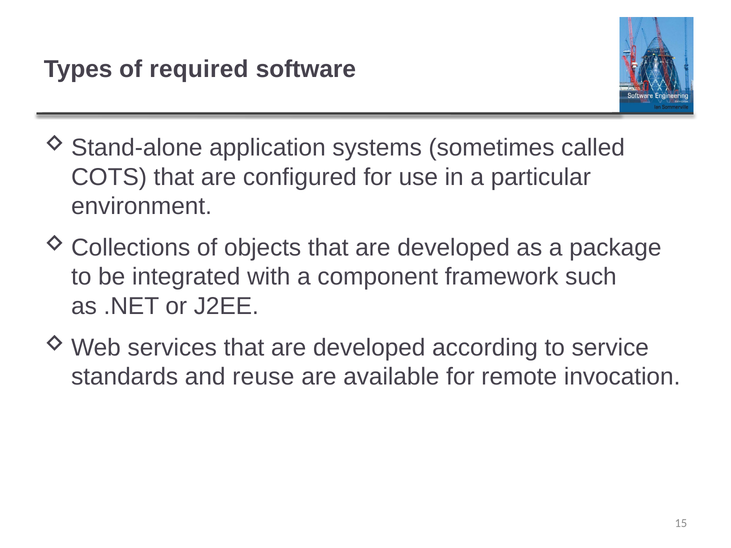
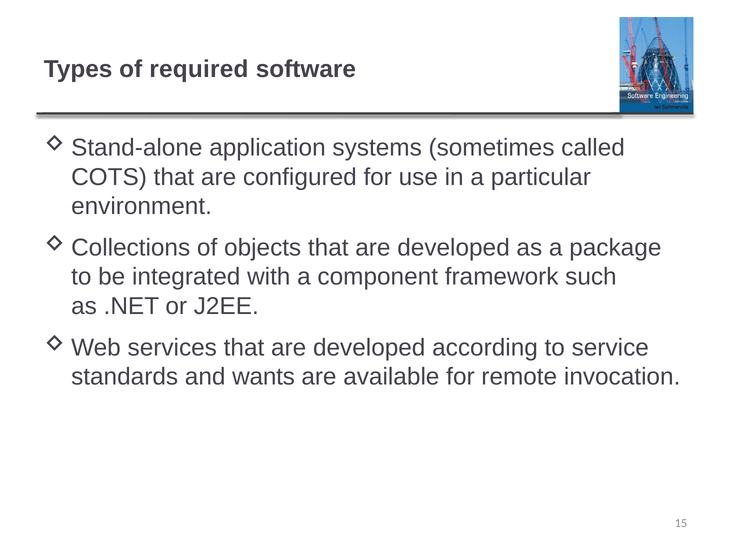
reuse: reuse -> wants (264, 377)
